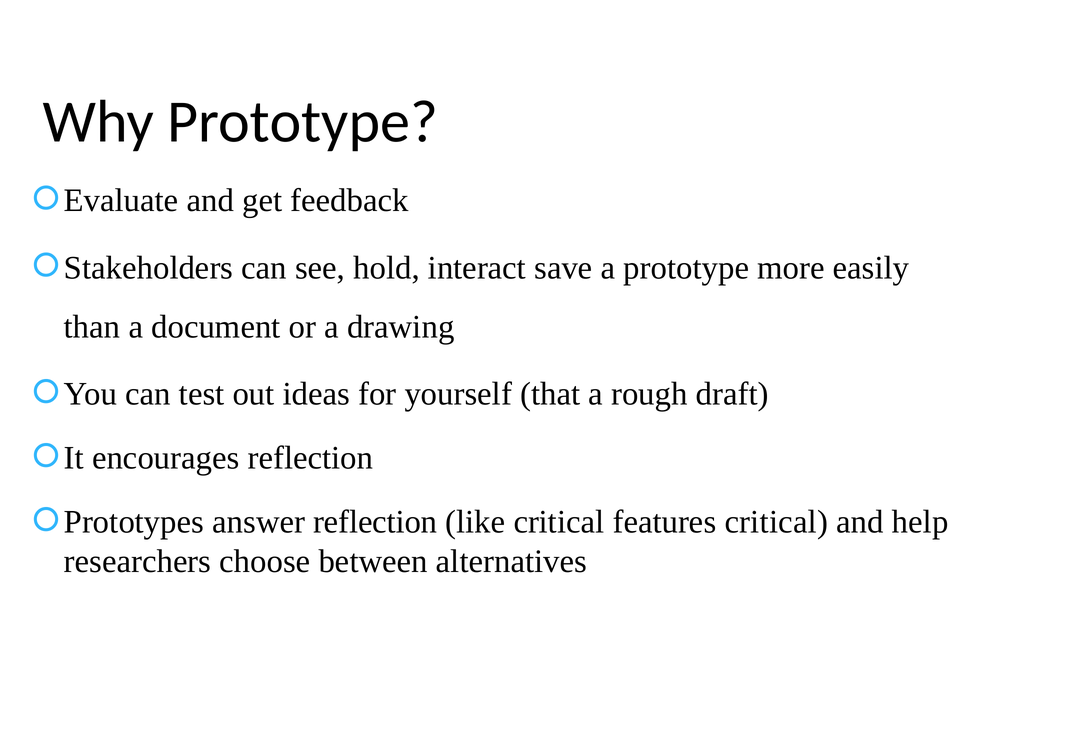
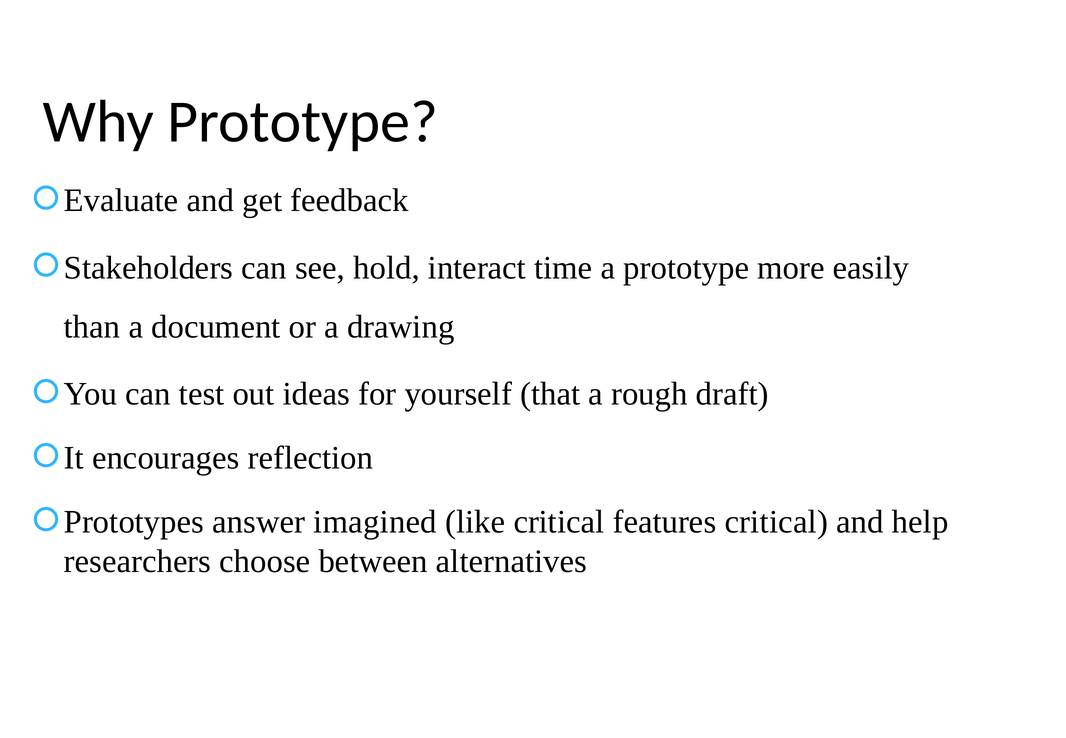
save: save -> time (563, 268)
answer reflection: reflection -> imagined (375, 522)
